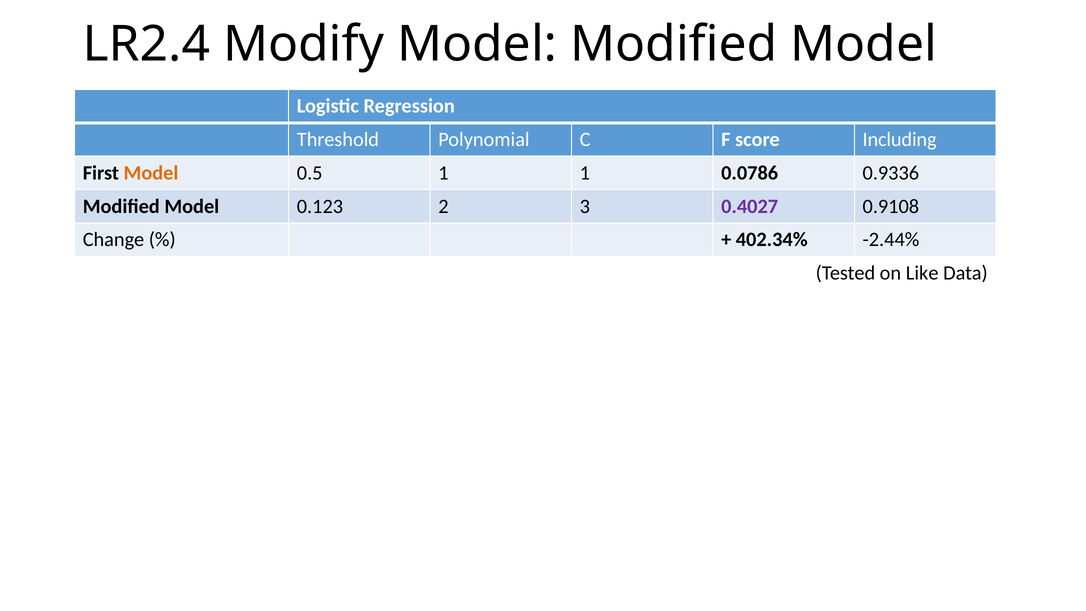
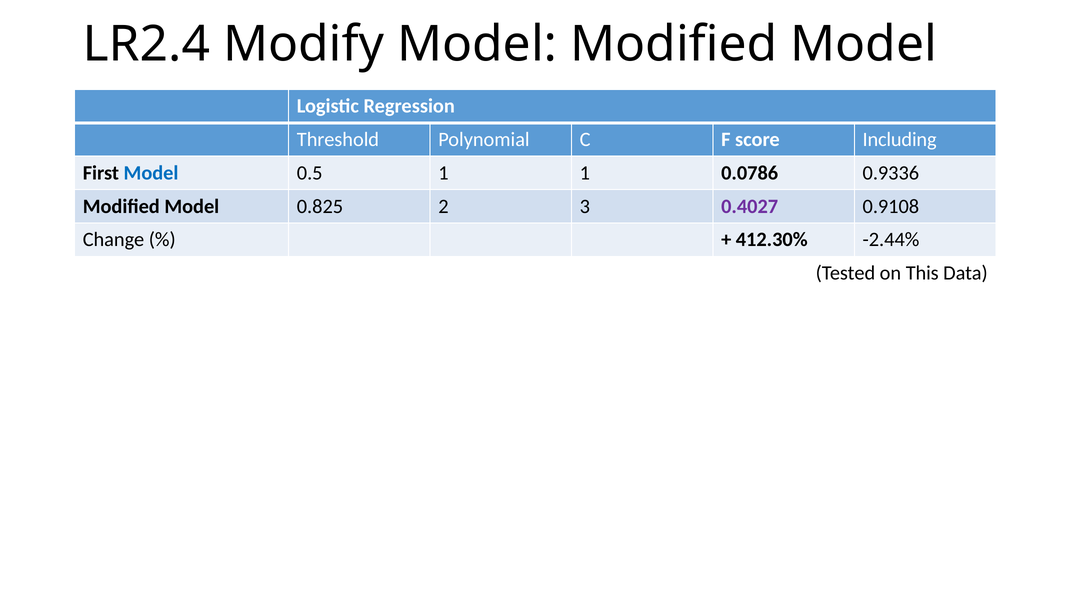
Model colour: orange -> blue (151, 173)
0.123: 0.123 -> 0.825 (320, 206)
402.34%: 402.34% -> 412.30% (772, 240)
Like: Like -> This (922, 273)
